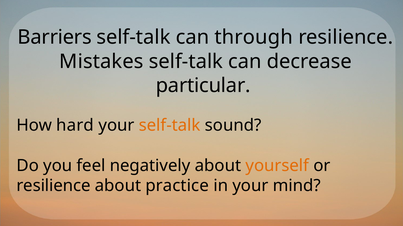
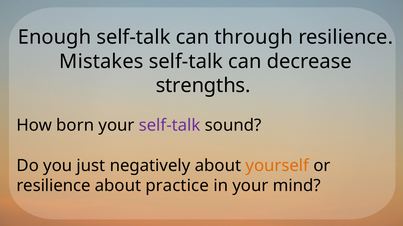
Barriers: Barriers -> Enough (55, 37)
particular: particular -> strengths (203, 86)
hard: hard -> born (75, 126)
self-talk colour: orange -> purple (170, 126)
feel: feel -> just (91, 166)
